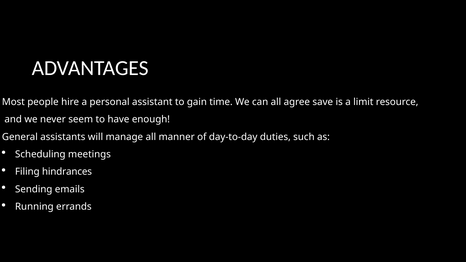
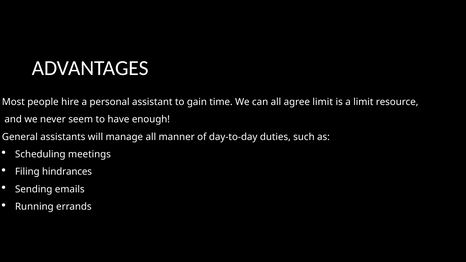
agree save: save -> limit (323, 102)
